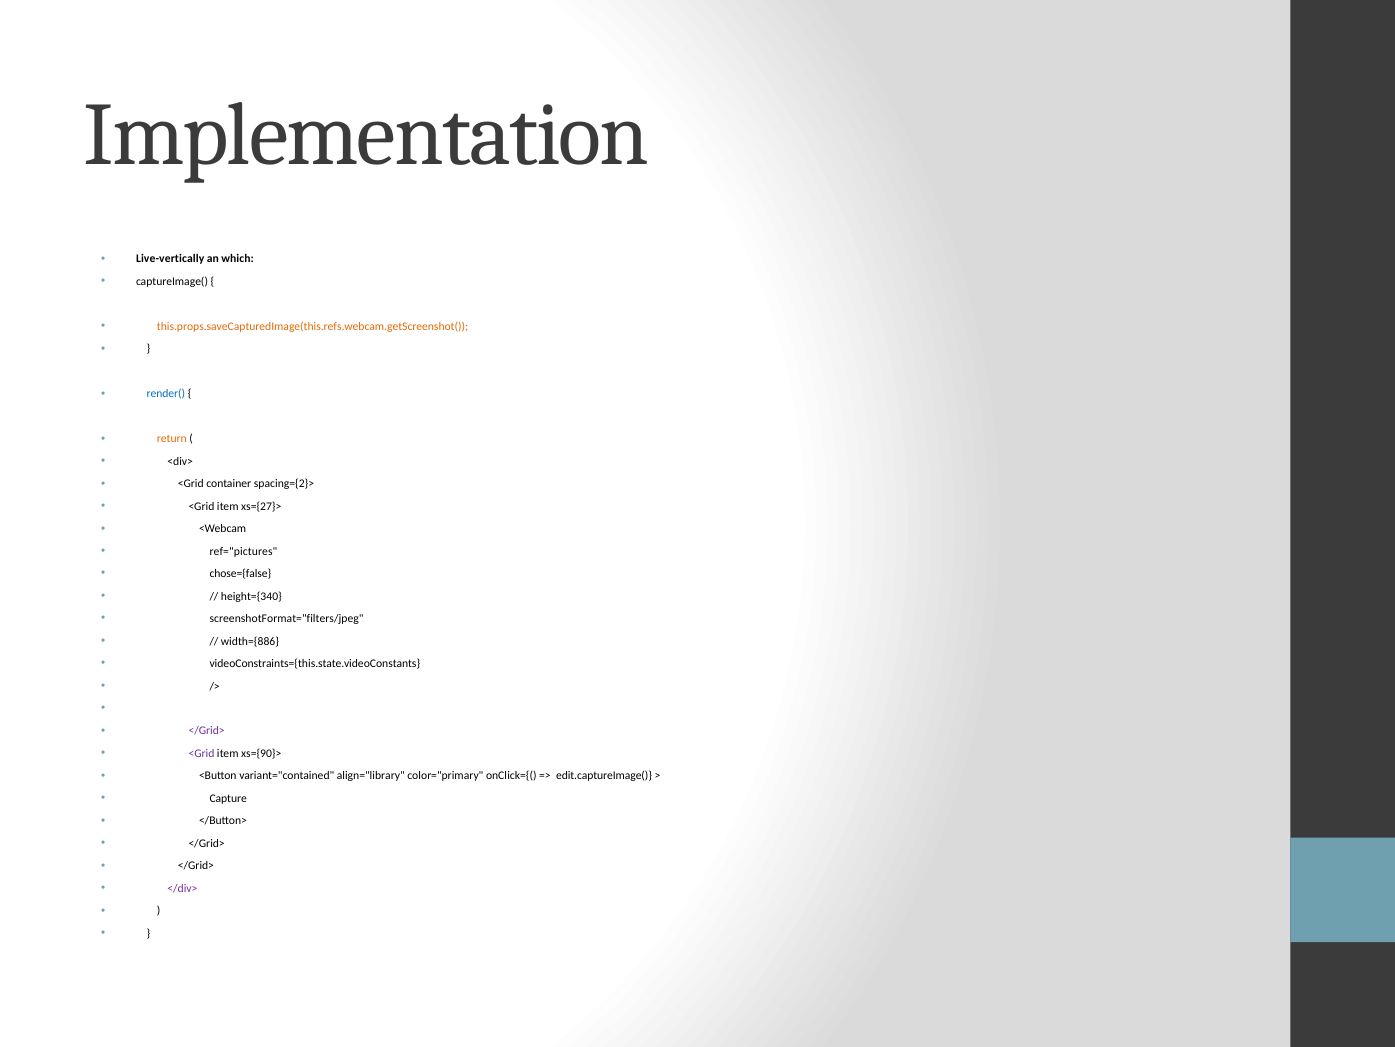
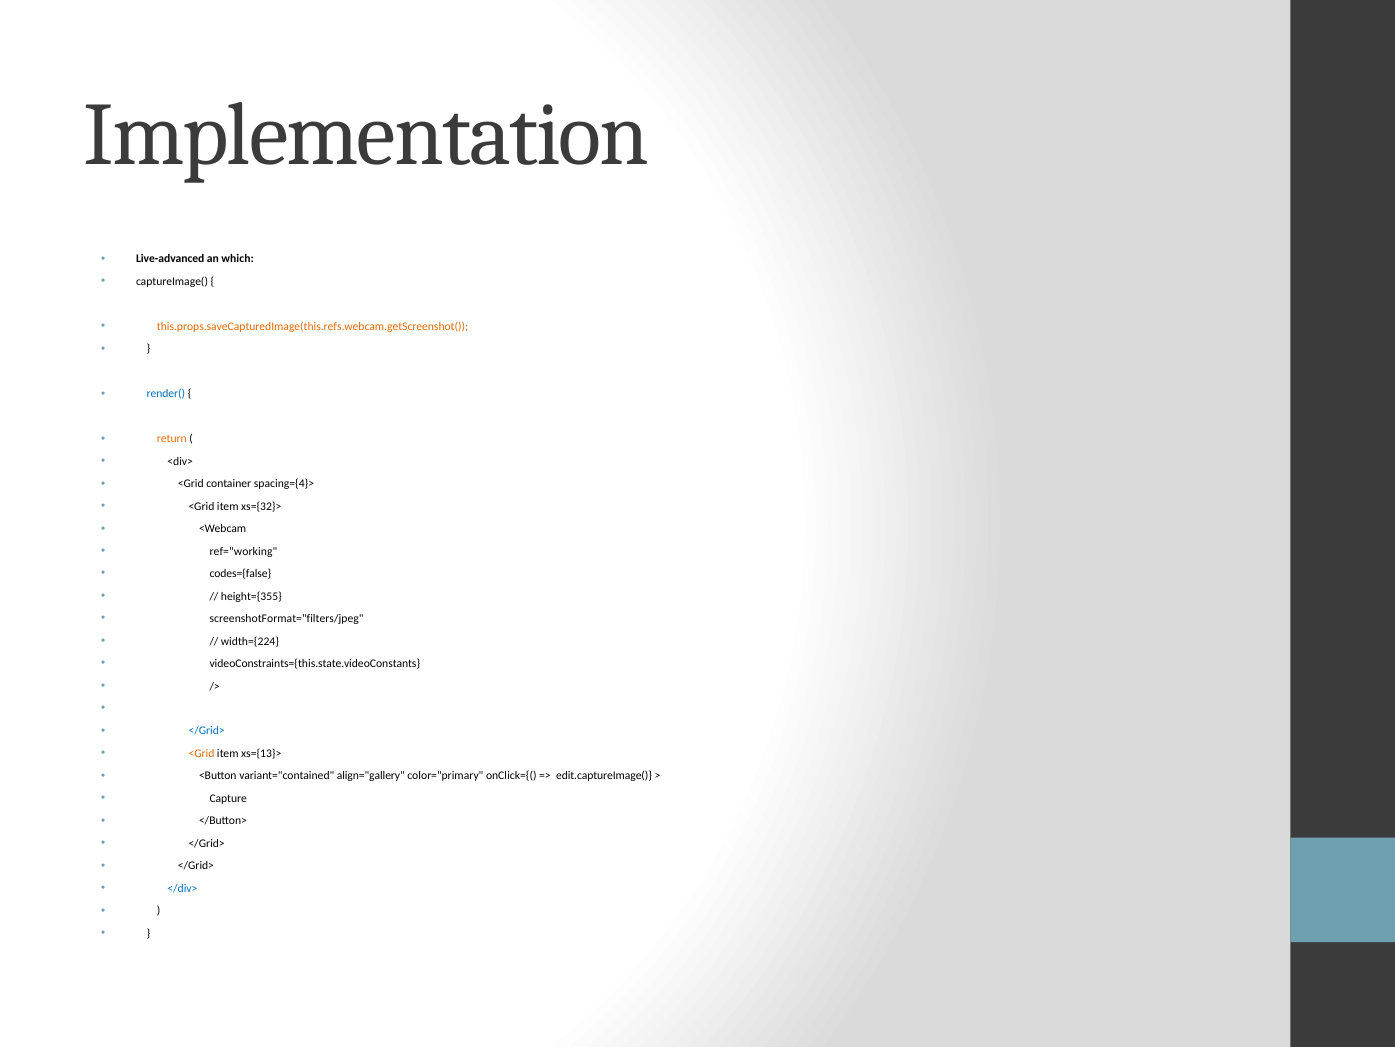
Live-vertically: Live-vertically -> Live-advanced (170, 259)
spacing={2}>: spacing={2}> -> spacing={4}> (284, 484)
xs={27}>: xs={27}> -> xs={32}> (261, 506)
ref="pictures: ref="pictures -> ref="working (243, 551)
chose={false: chose={false -> codes={false (240, 573)
height={340: height={340 -> height={355 (251, 596)
width={886: width={886 -> width={224 (250, 641)
</Grid> colour: purple -> blue (207, 731)
<Grid colour: purple -> orange (202, 753)
xs={90}>: xs={90}> -> xs={13}> (261, 753)
align="library: align="library -> align="gallery (371, 776)
</div> colour: purple -> blue (182, 888)
